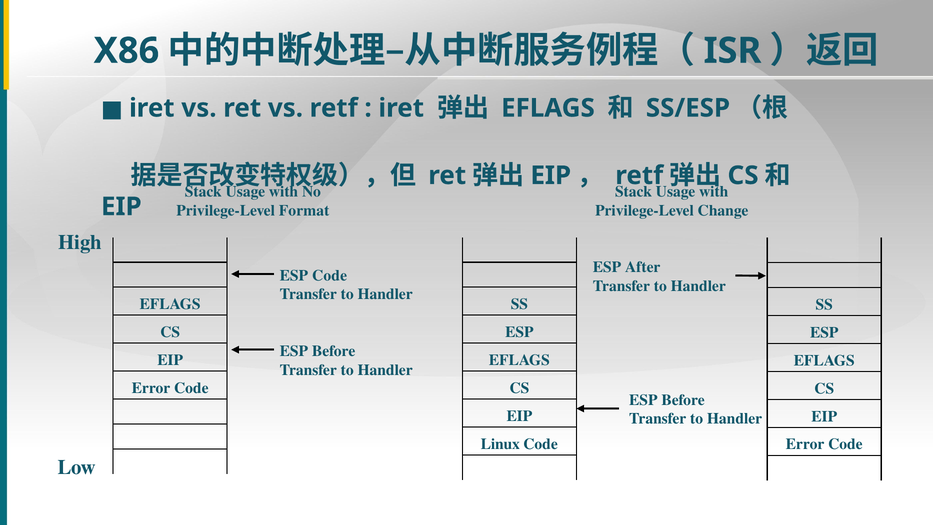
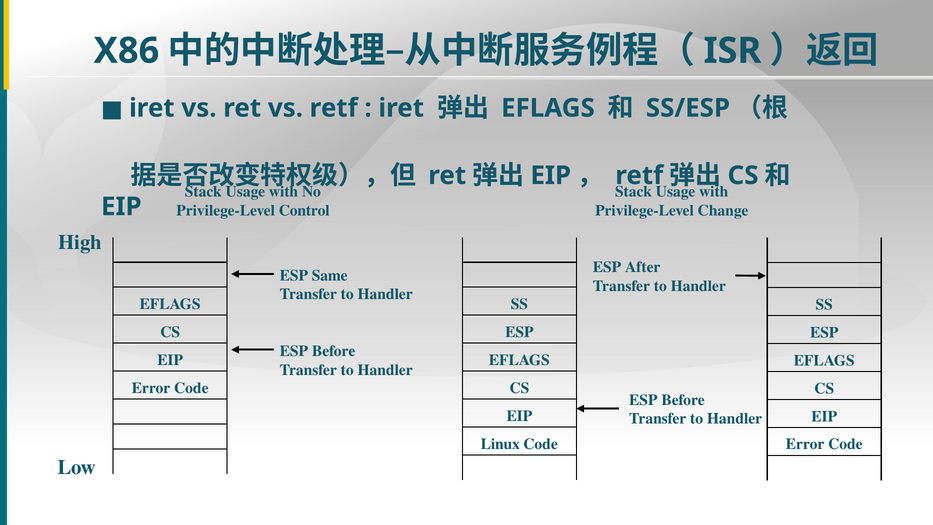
Format: Format -> Control (304, 210)
ESP Code: Code -> Same (330, 275)
